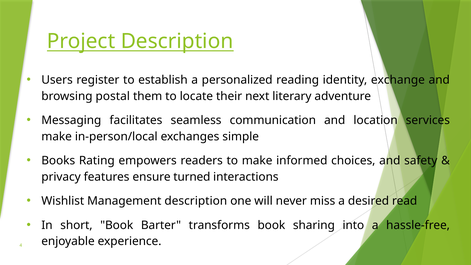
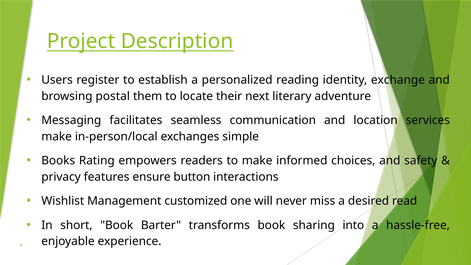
turned: turned -> button (192, 177)
Management description: description -> customized (196, 201)
